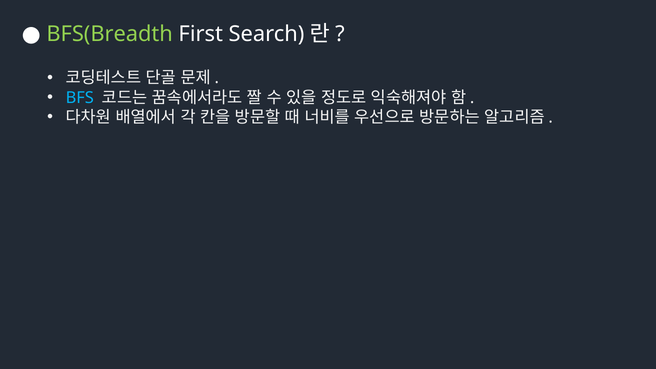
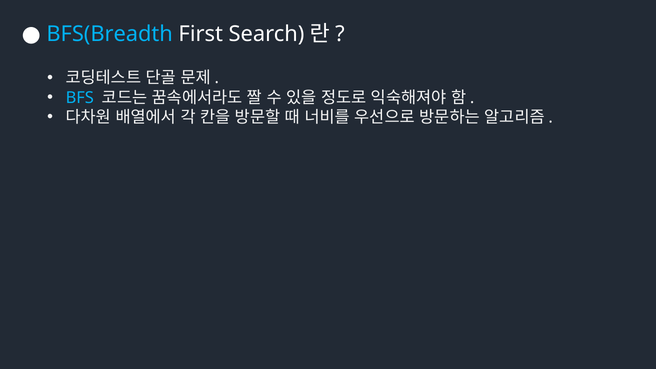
BFS(Breadth colour: light green -> light blue (110, 34)
